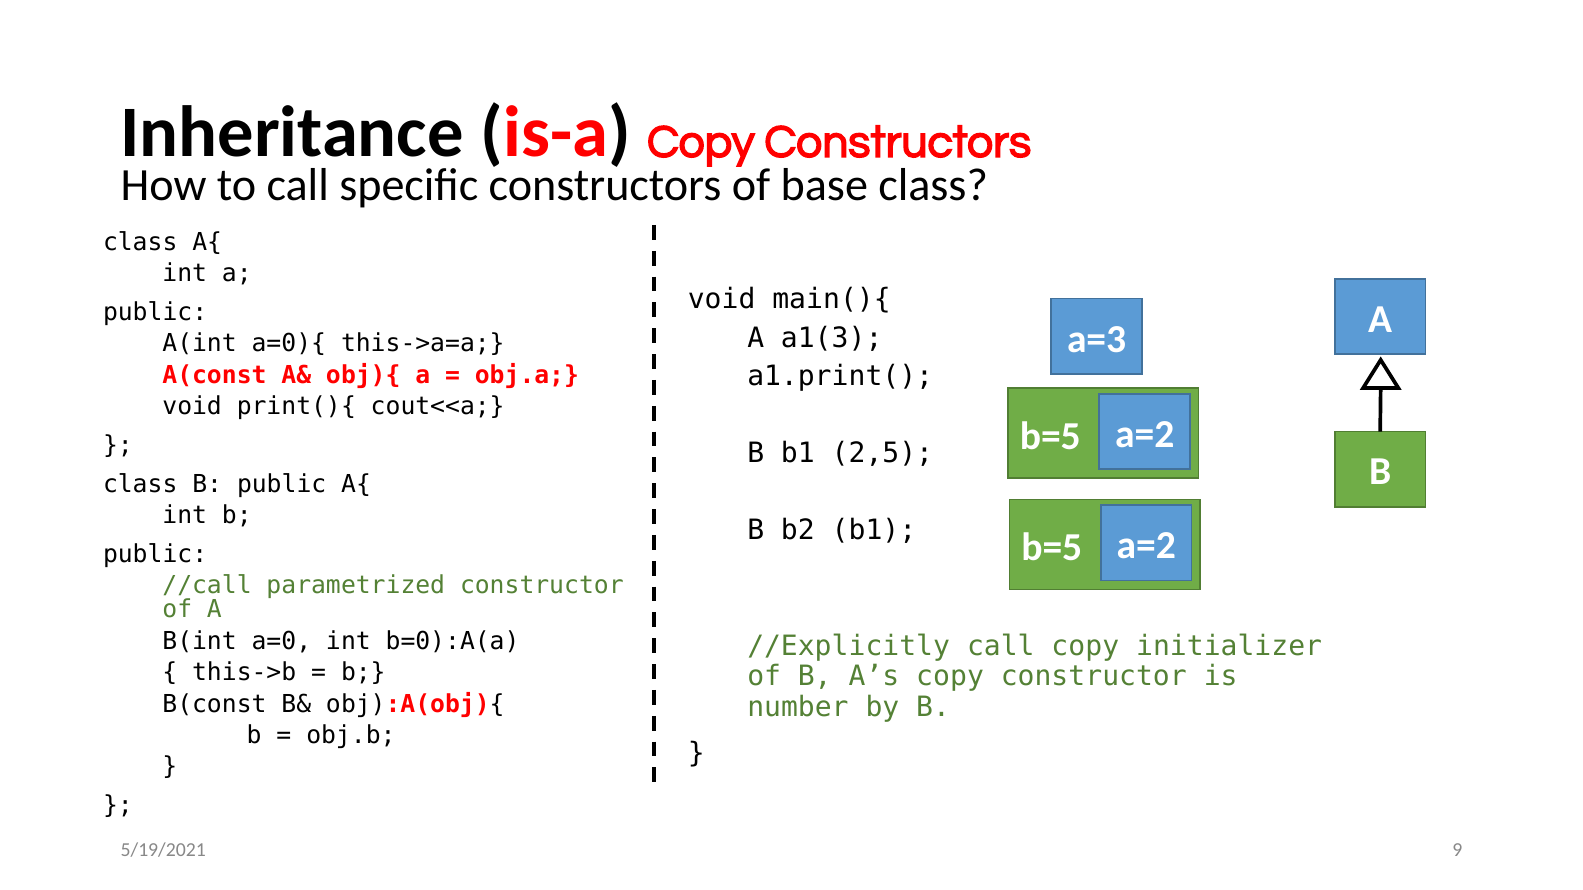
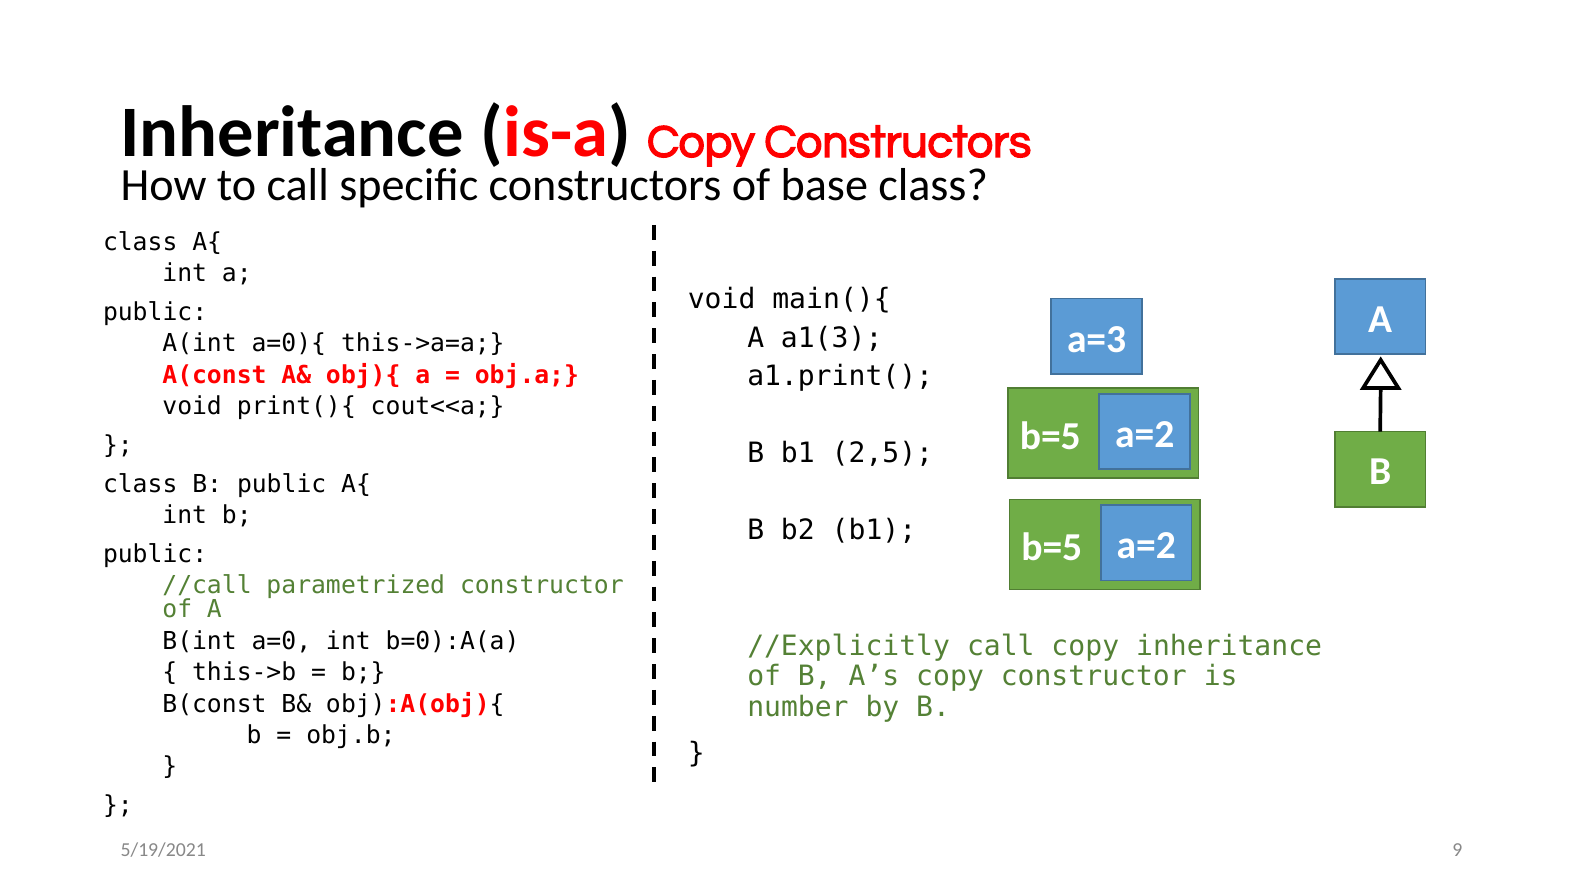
copy initializer: initializer -> inheritance (1229, 647)
